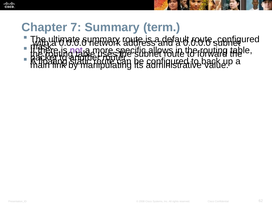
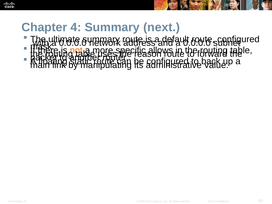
7: 7 -> 4 (76, 27)
term: term -> next (162, 27)
not colour: purple -> orange (76, 50)
subnet: subnet -> reason (148, 54)
